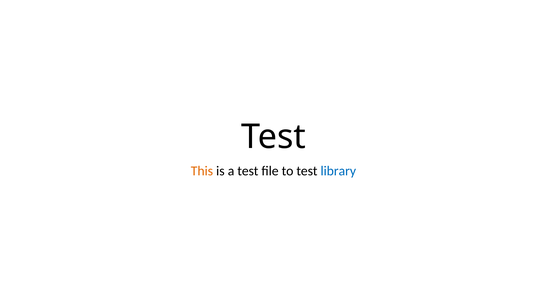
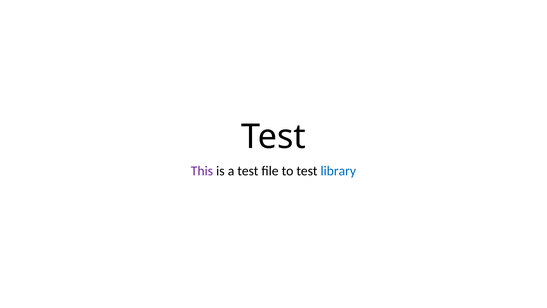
This colour: orange -> purple (202, 171)
